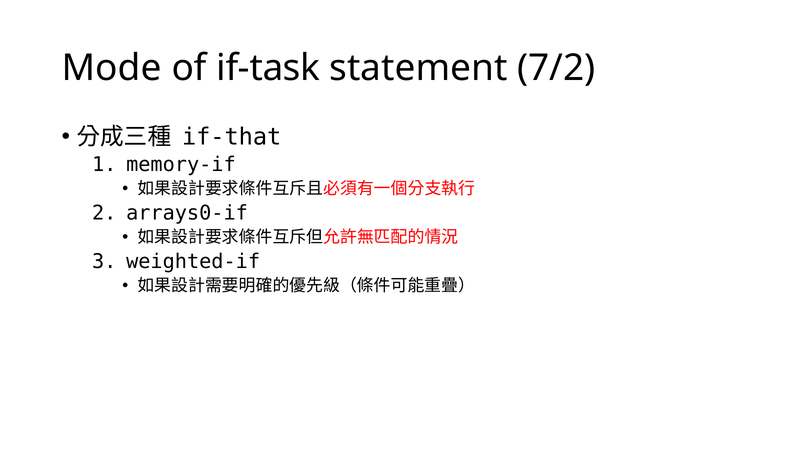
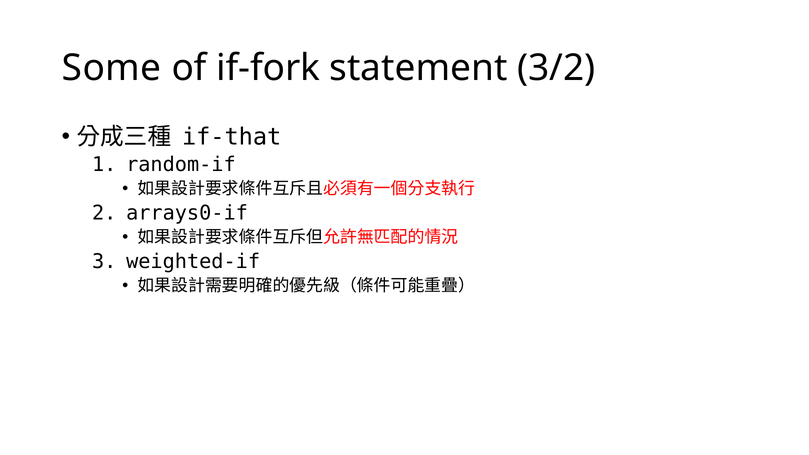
Mode: Mode -> Some (112, 68)
if-task: if-task -> if-fork (268, 68)
7/2: 7/2 -> 3/2 (556, 68)
memory-if: memory-if -> random-if (181, 165)
